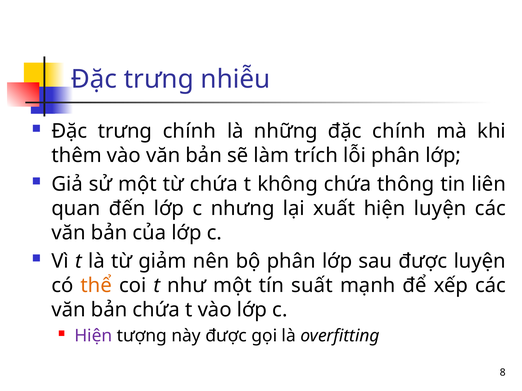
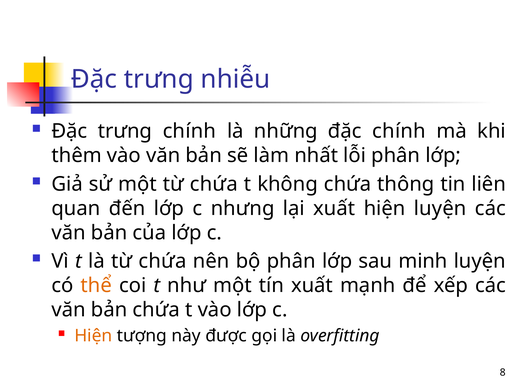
trích: trích -> nhất (316, 156)
là từ giảm: giảm -> chứa (162, 261)
sau được: được -> minh (423, 261)
tín suất: suất -> xuất (312, 286)
Hiện colour: purple -> orange (93, 336)
